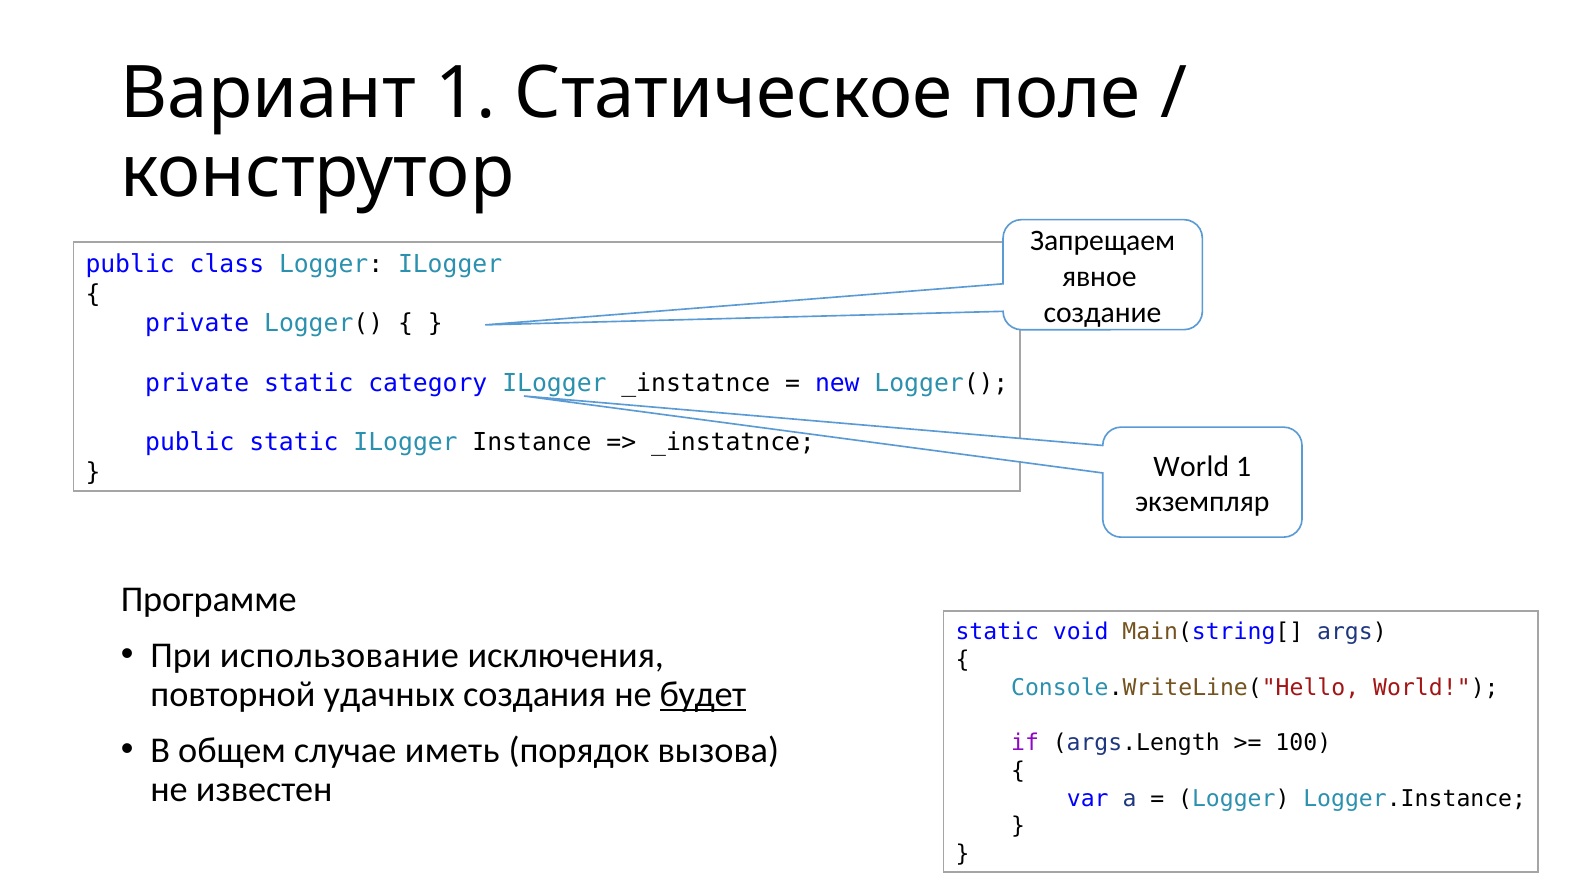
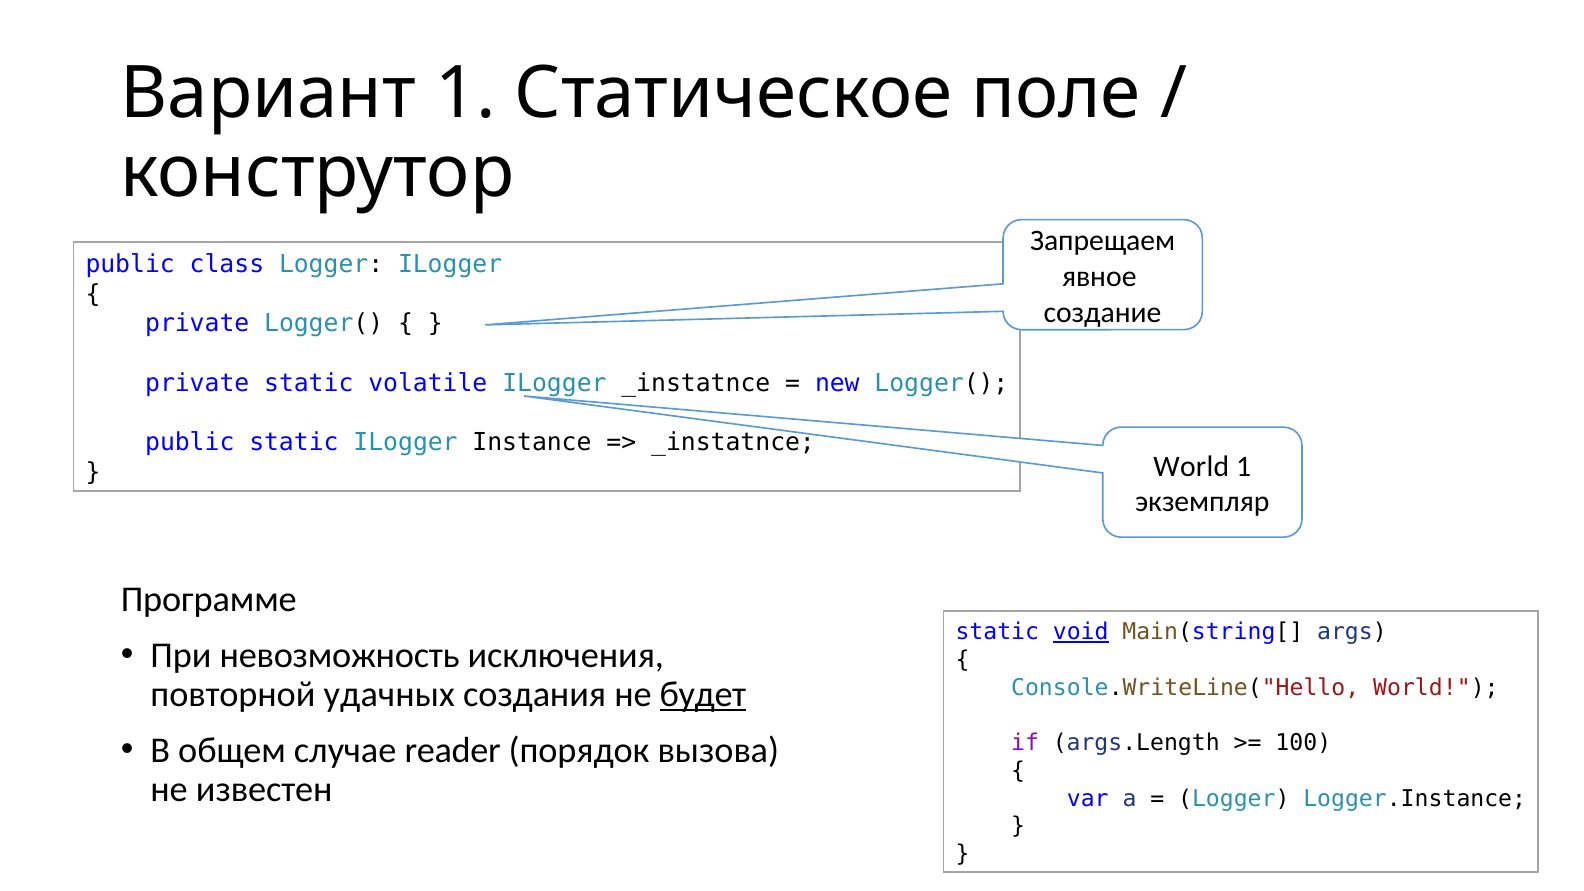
category: category -> volatile (428, 383)
void underline: none -> present (1081, 632)
использование: использование -> невозможность (340, 655)
иметь: иметь -> reader (453, 750)
